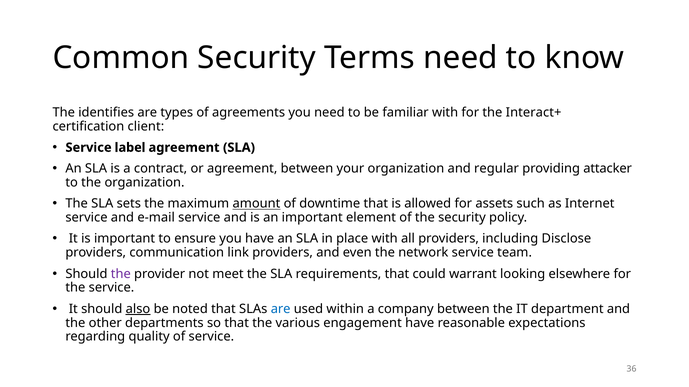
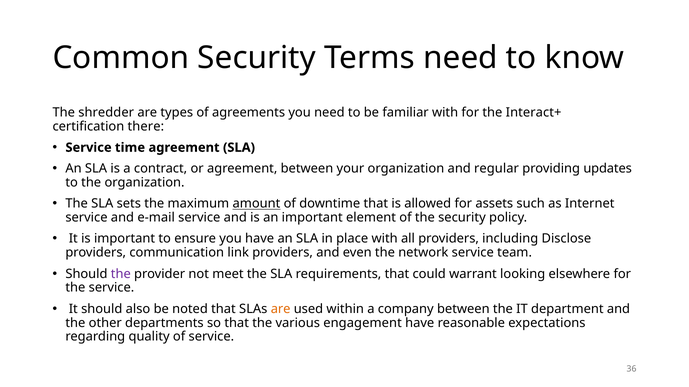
identifies: identifies -> shredder (106, 113)
client: client -> there (146, 127)
label: label -> time (130, 148)
attacker: attacker -> updates (608, 169)
also underline: present -> none (138, 309)
are colour: blue -> orange (281, 309)
